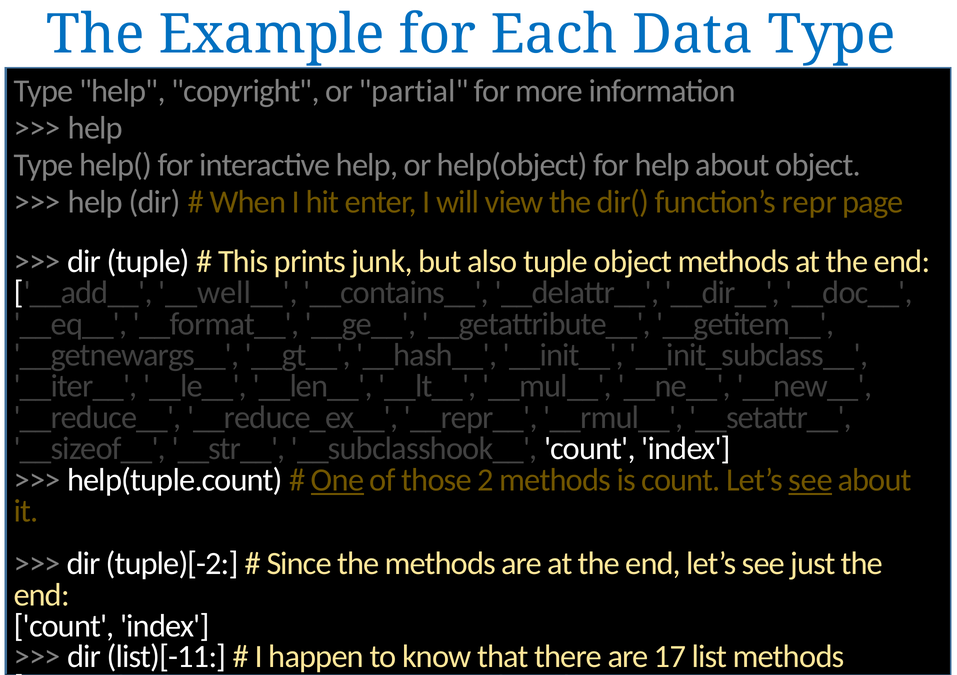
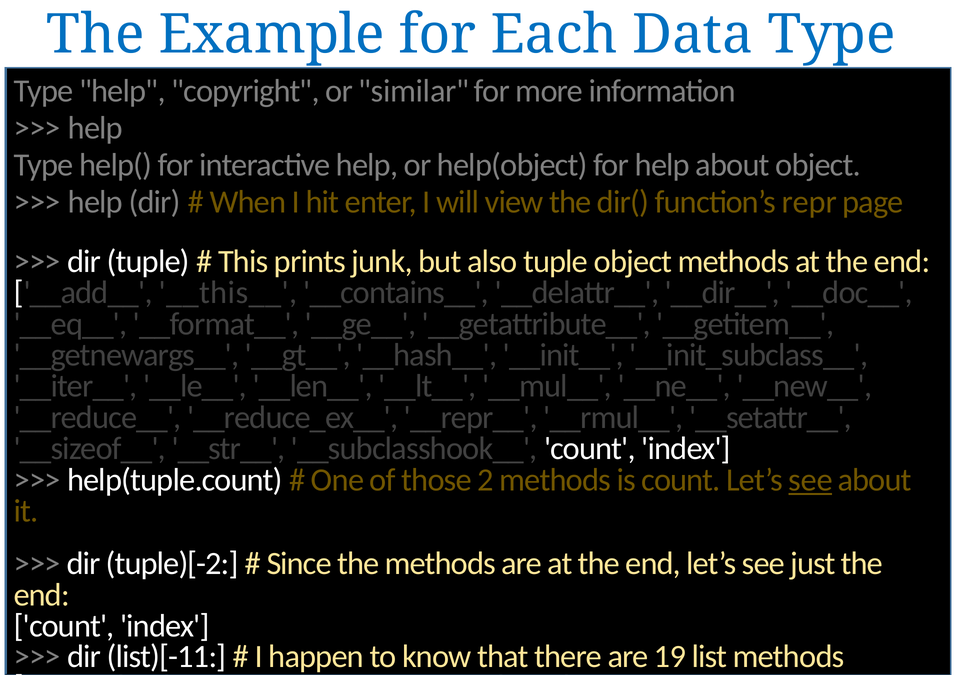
partial: partial -> similar (414, 91)
__well__: __well__ -> __this__ (228, 293)
One underline: present -> none (338, 479)
17: 17 -> 19 (670, 656)
